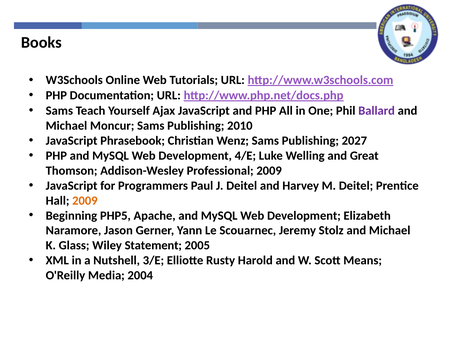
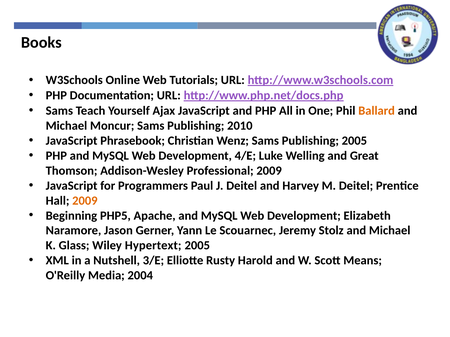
Ballard colour: purple -> orange (377, 111)
Publishing 2027: 2027 -> 2005 (354, 141)
Statement: Statement -> Hypertext (153, 246)
